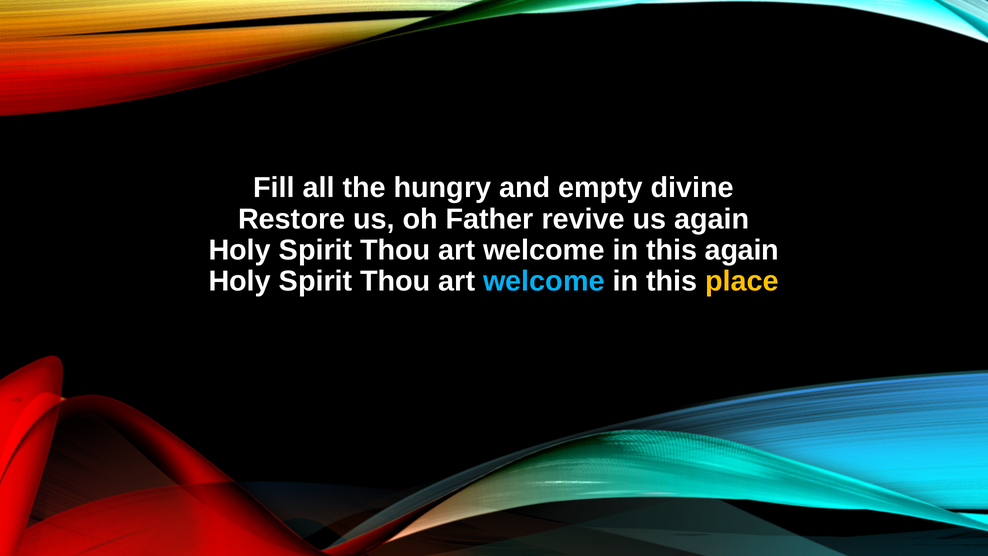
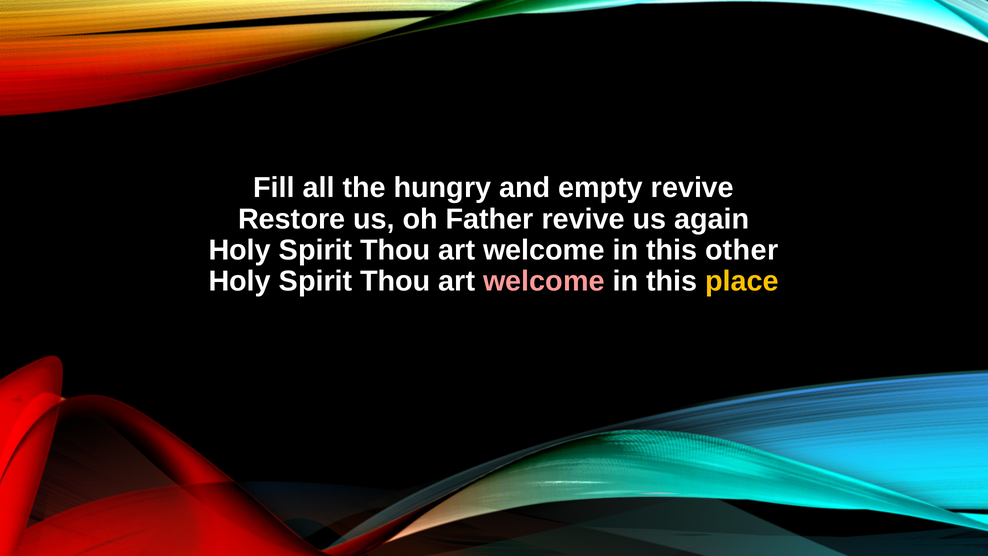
empty divine: divine -> revive (692, 188)
this again: again -> other (742, 250)
welcome colour: light blue -> pink (544, 281)
